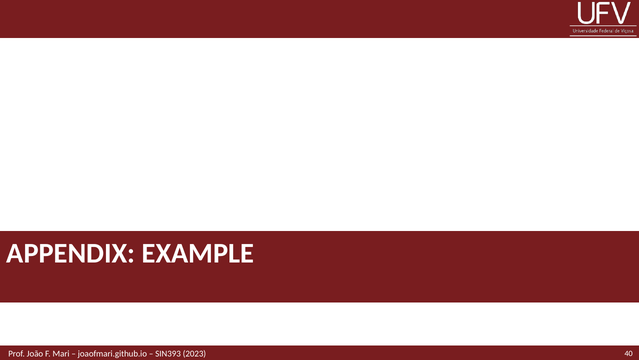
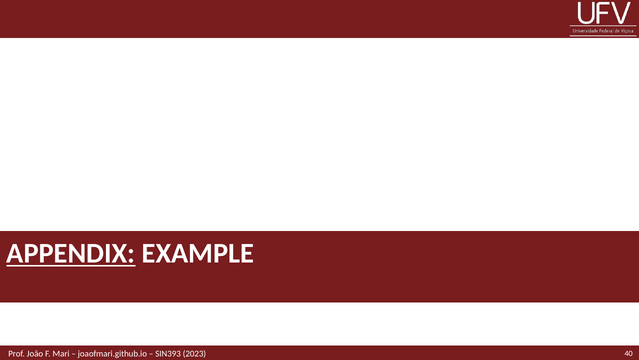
APPENDIX underline: none -> present (71, 253)
